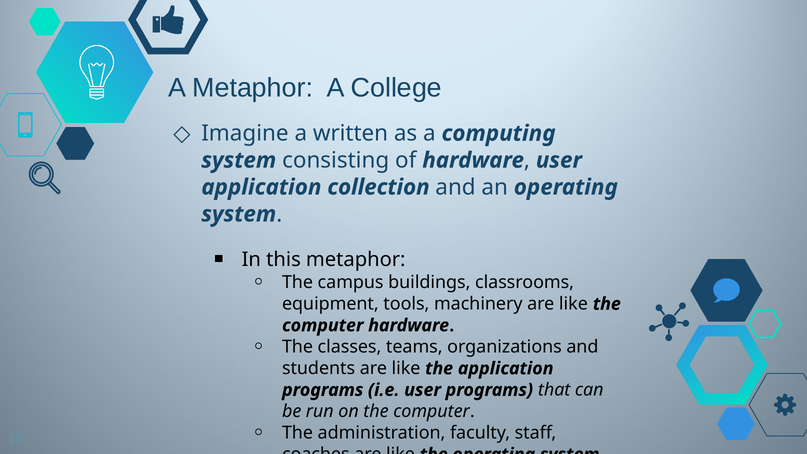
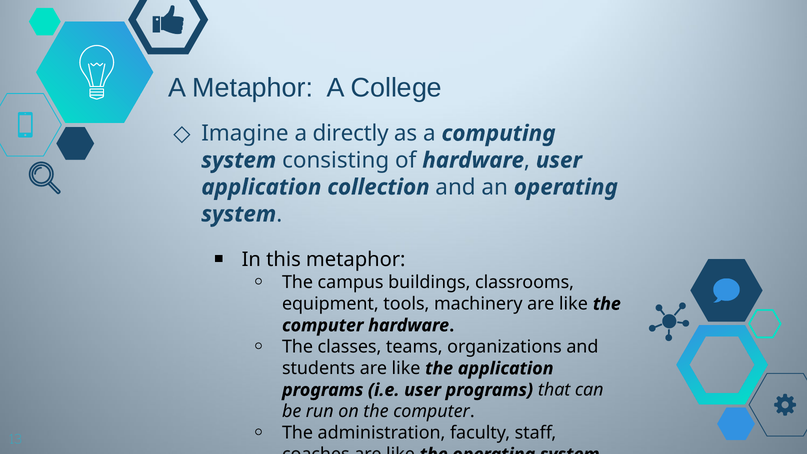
written: written -> directly (351, 133)
